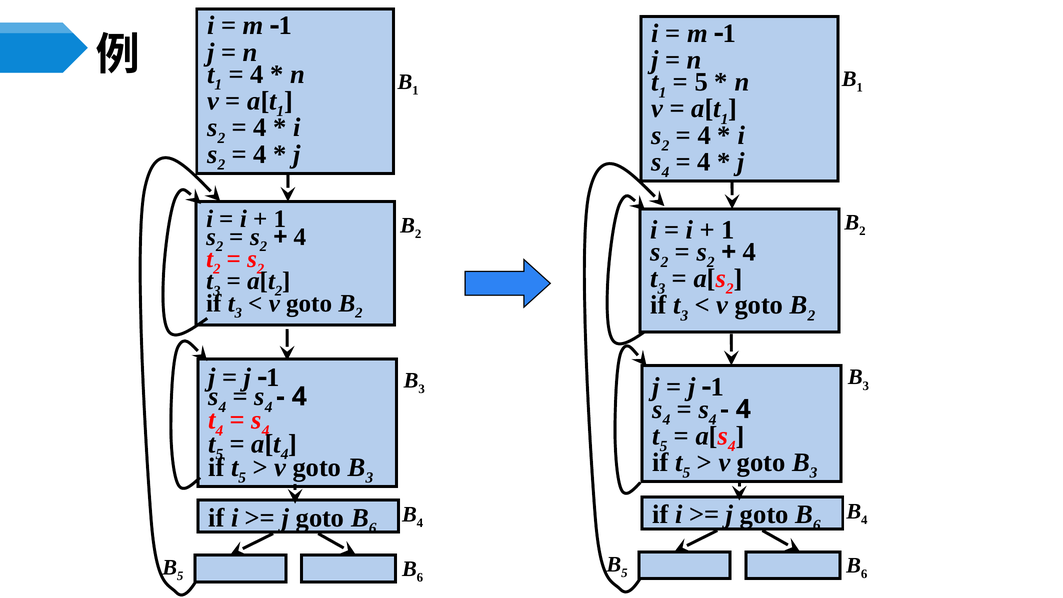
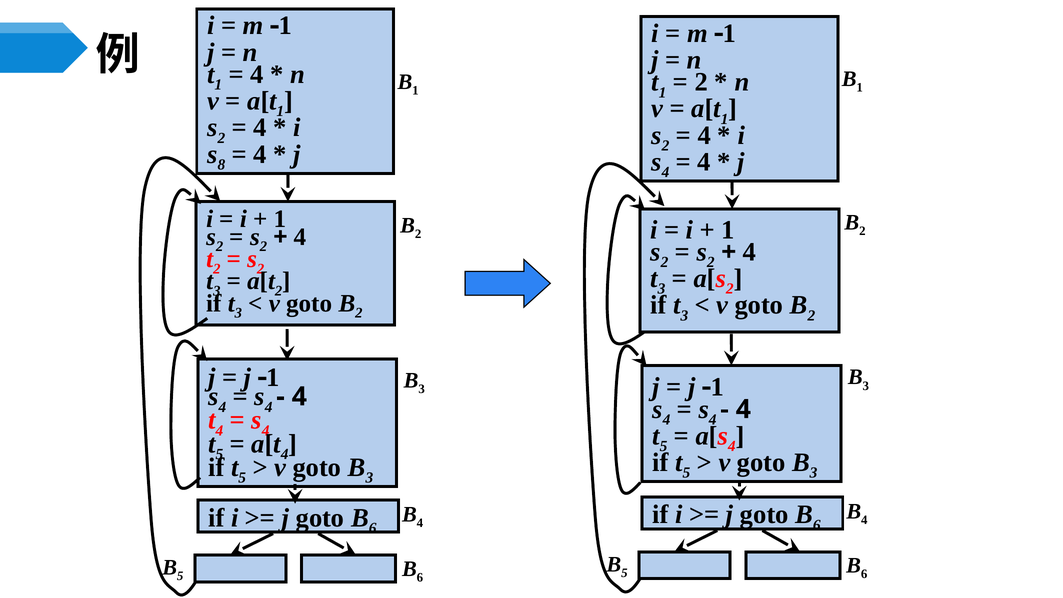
5: 5 -> 2 (701, 82)
2: 2 -> 8 (221, 165)
